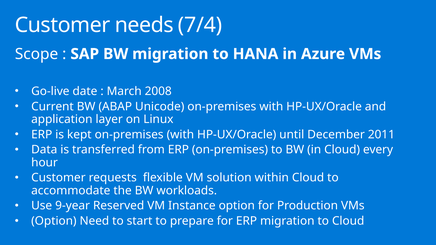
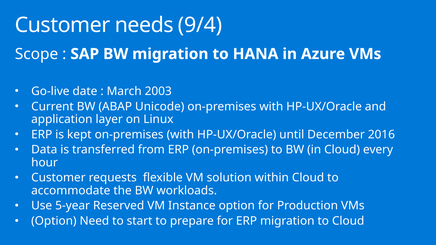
7/4: 7/4 -> 9/4 (200, 25)
2008: 2008 -> 2003 (158, 91)
2011: 2011 -> 2016 (381, 135)
9-year: 9-year -> 5-year (73, 206)
